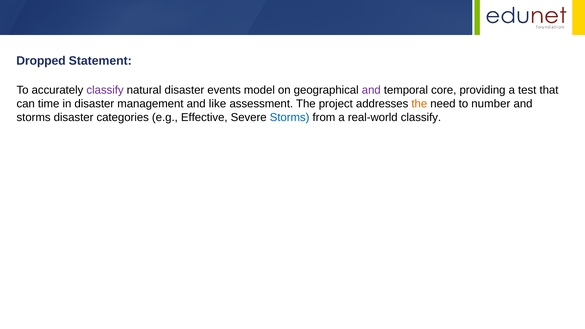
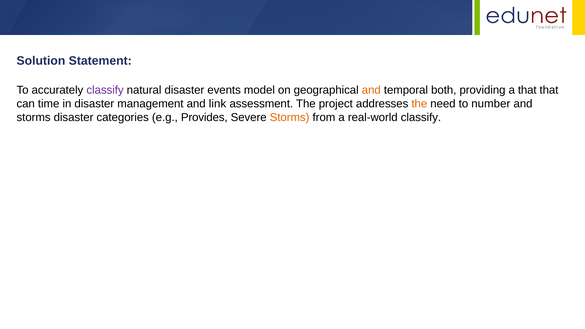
Dropped: Dropped -> Solution (41, 61)
and colour: purple -> orange (371, 90)
core: core -> both (444, 90)
a test: test -> that (527, 90)
like: like -> link (217, 104)
Effective: Effective -> Provides (204, 117)
Storms colour: blue -> orange (290, 117)
